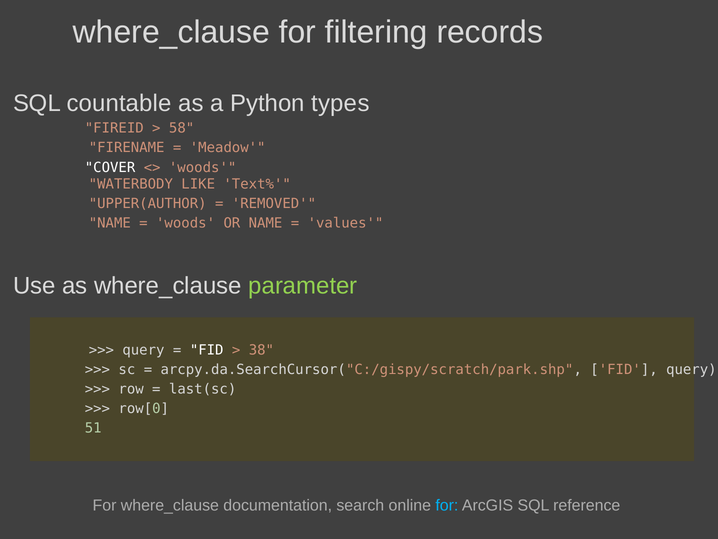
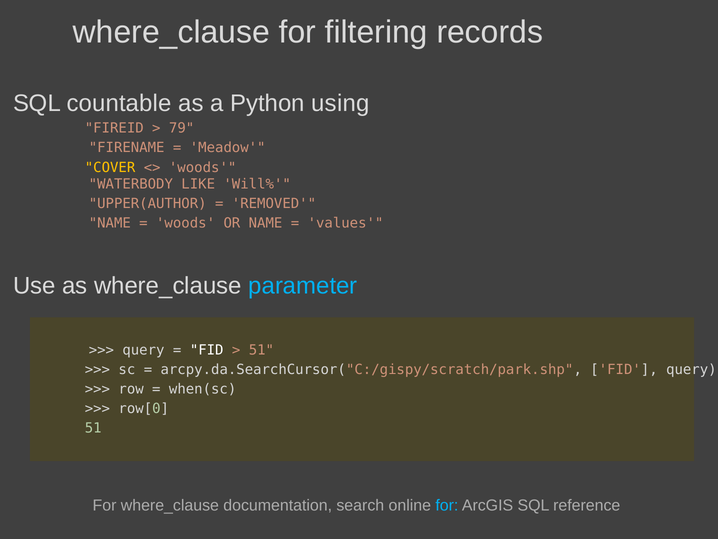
types: types -> using (340, 103)
58: 58 -> 79 (182, 128)
COVER colour: white -> yellow (110, 167)
Text%: Text% -> Will% (257, 184)
parameter colour: light green -> light blue (303, 286)
38: 38 -> 51 (261, 350)
last(sc: last(sc -> when(sc (203, 389)
